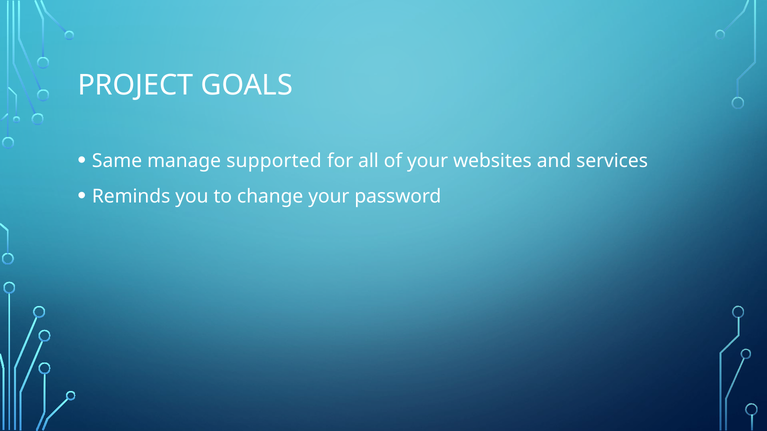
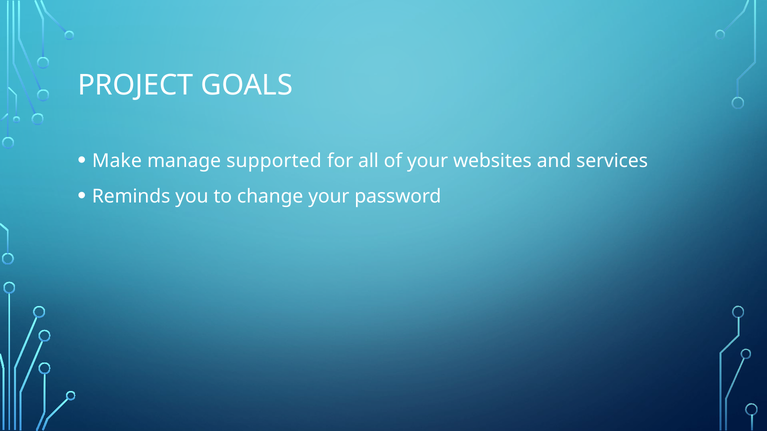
Same: Same -> Make (117, 161)
